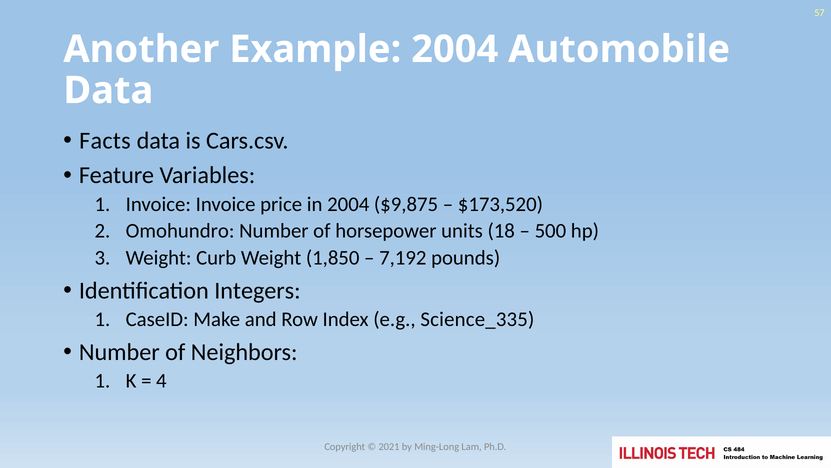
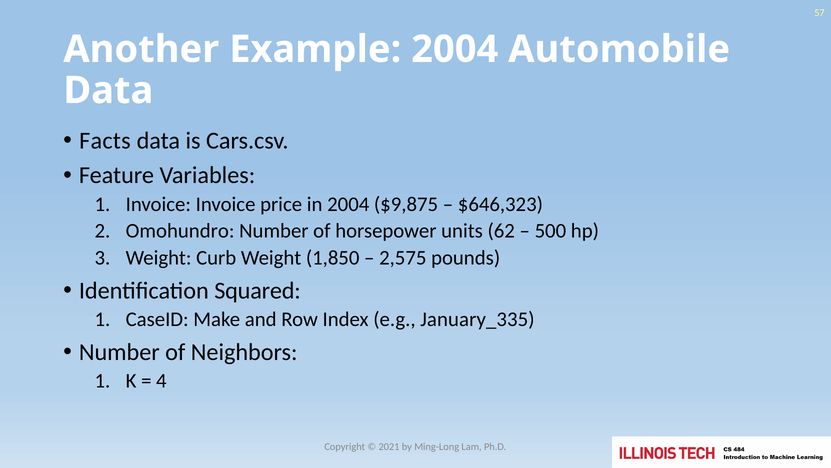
$173,520: $173,520 -> $646,323 (500, 204)
18: 18 -> 62 (501, 231)
7,192: 7,192 -> 2,575 (403, 257)
Integers: Integers -> Squared (258, 290)
Science_335: Science_335 -> January_335 (477, 319)
